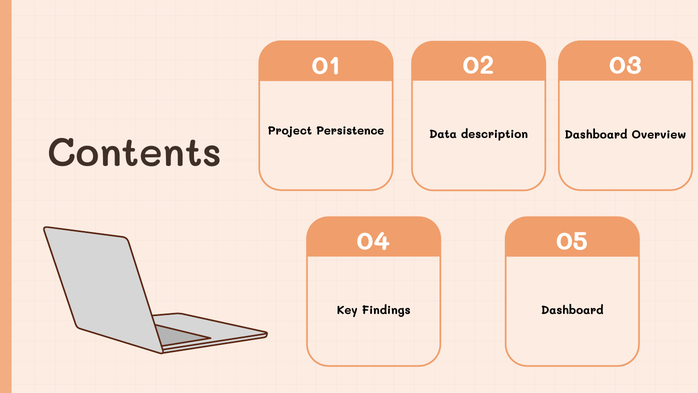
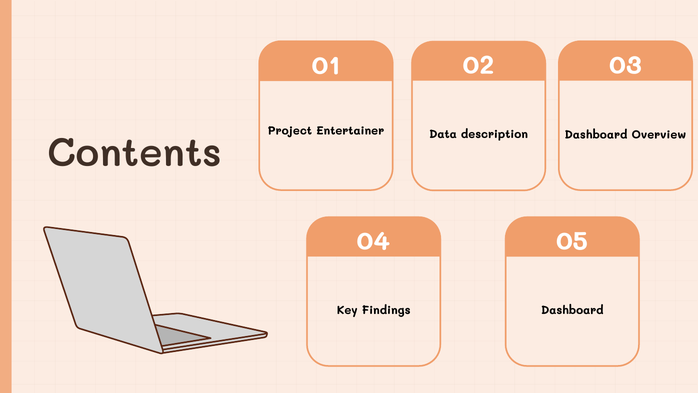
Persistence: Persistence -> Entertainer (350, 131)
